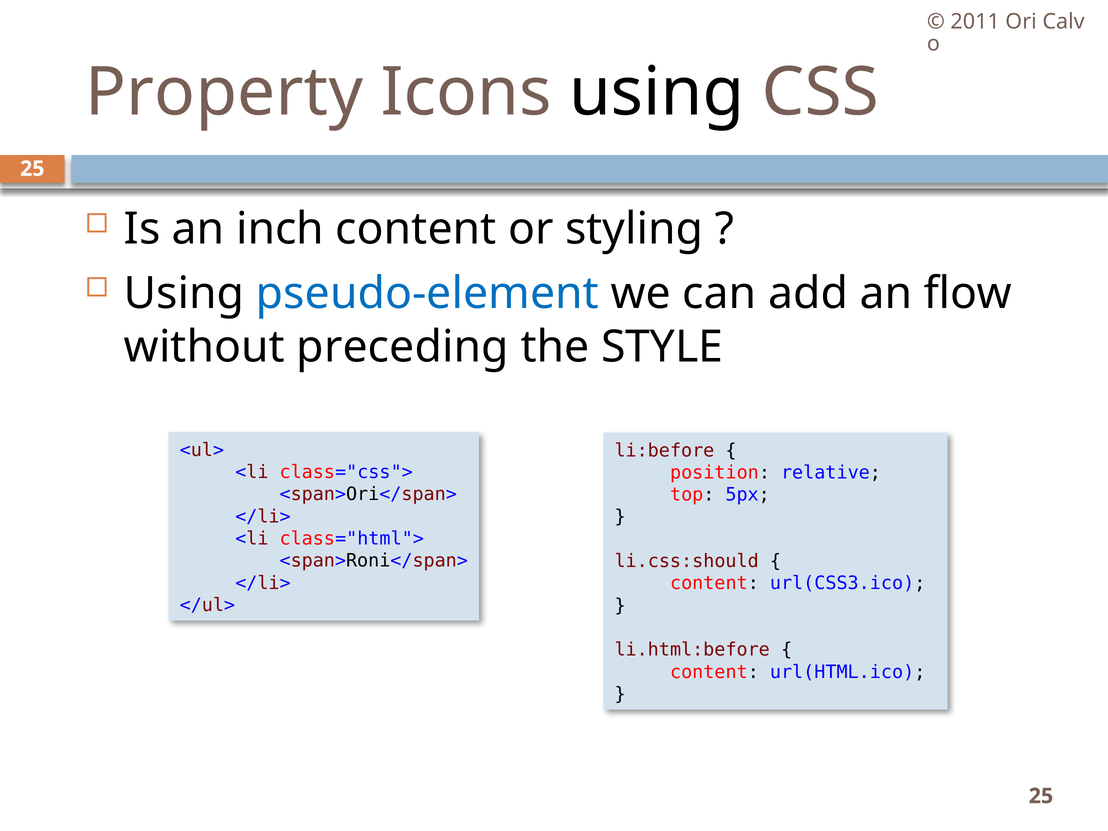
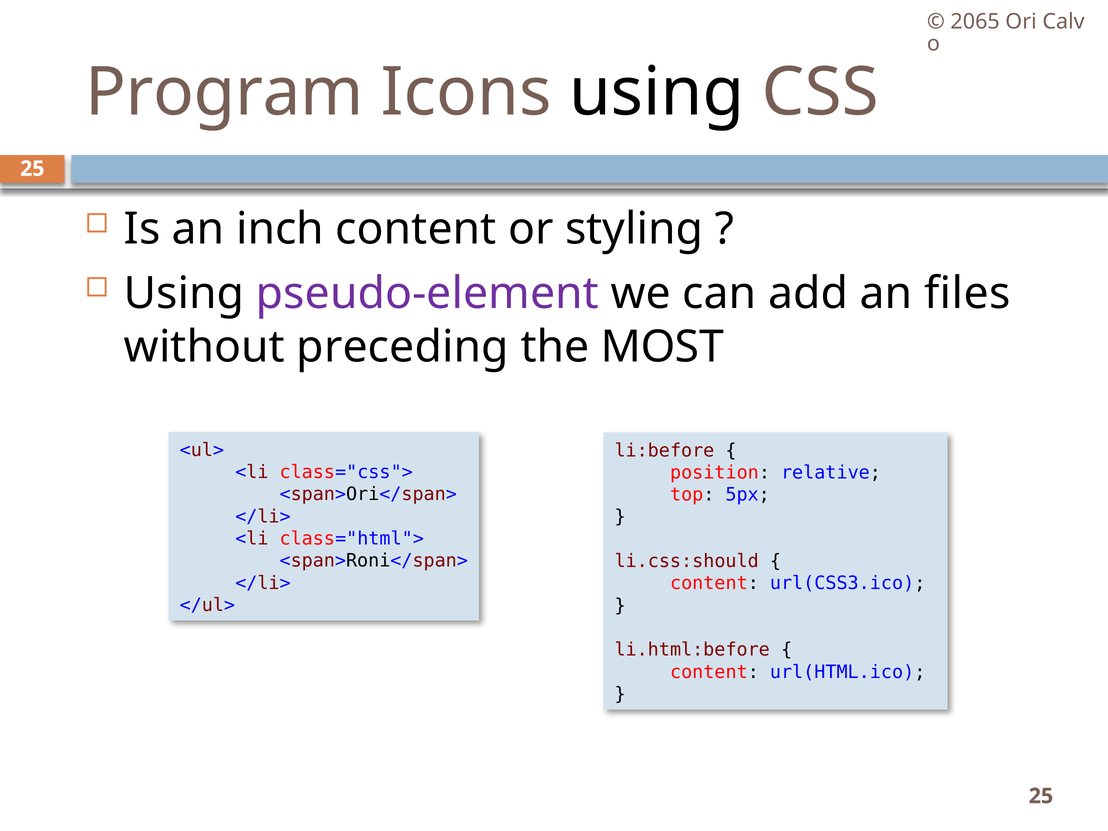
2011: 2011 -> 2065 (975, 22)
Property: Property -> Program (224, 92)
pseudo-element colour: blue -> purple (427, 294)
flow: flow -> files (967, 294)
STYLE: STYLE -> MOST (662, 347)
